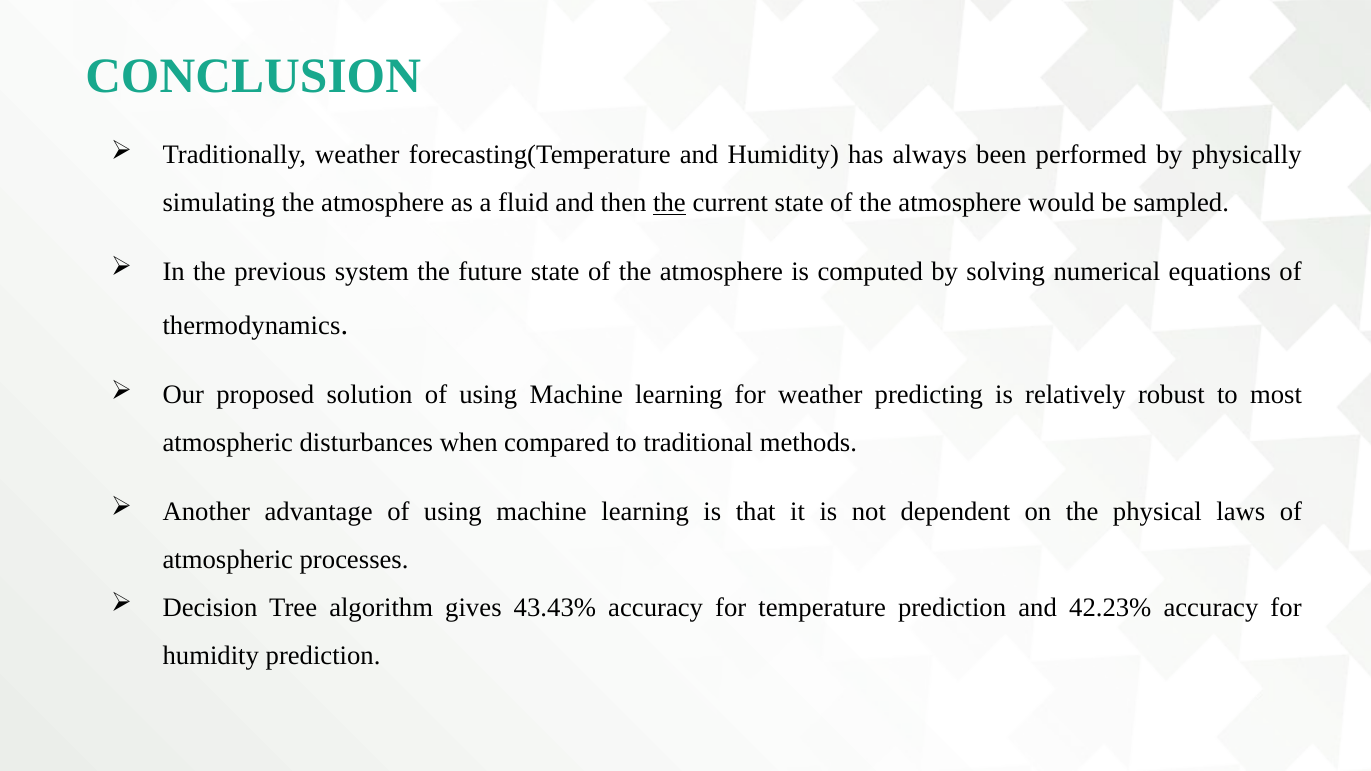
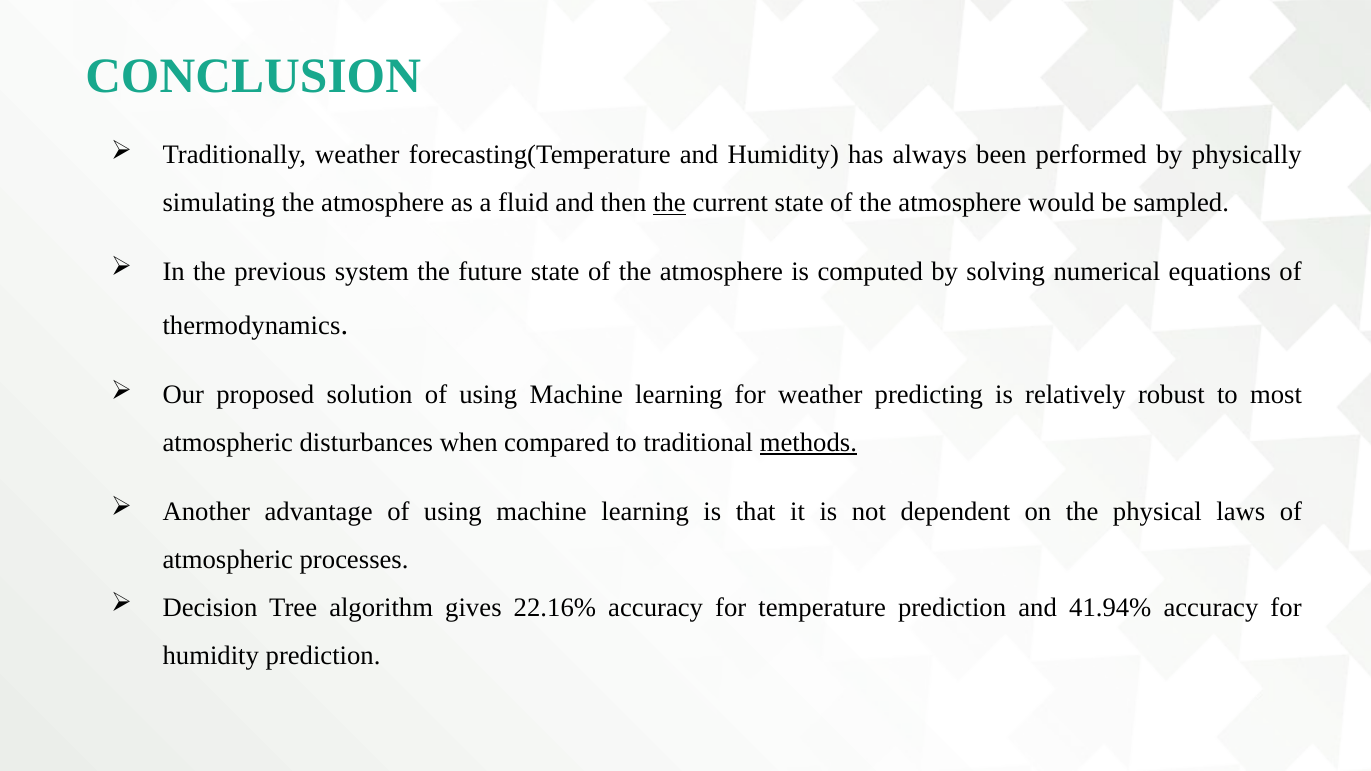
methods underline: none -> present (808, 443)
43.43%: 43.43% -> 22.16% (555, 607)
42.23%: 42.23% -> 41.94% (1110, 607)
